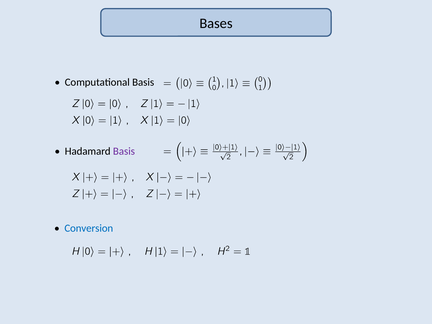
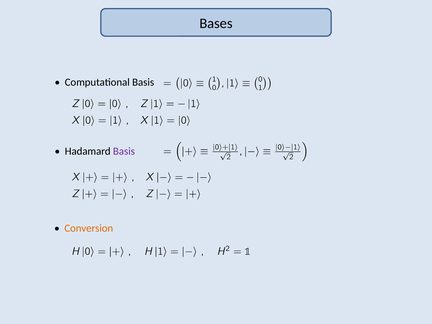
Conversion colour: blue -> orange (89, 228)
